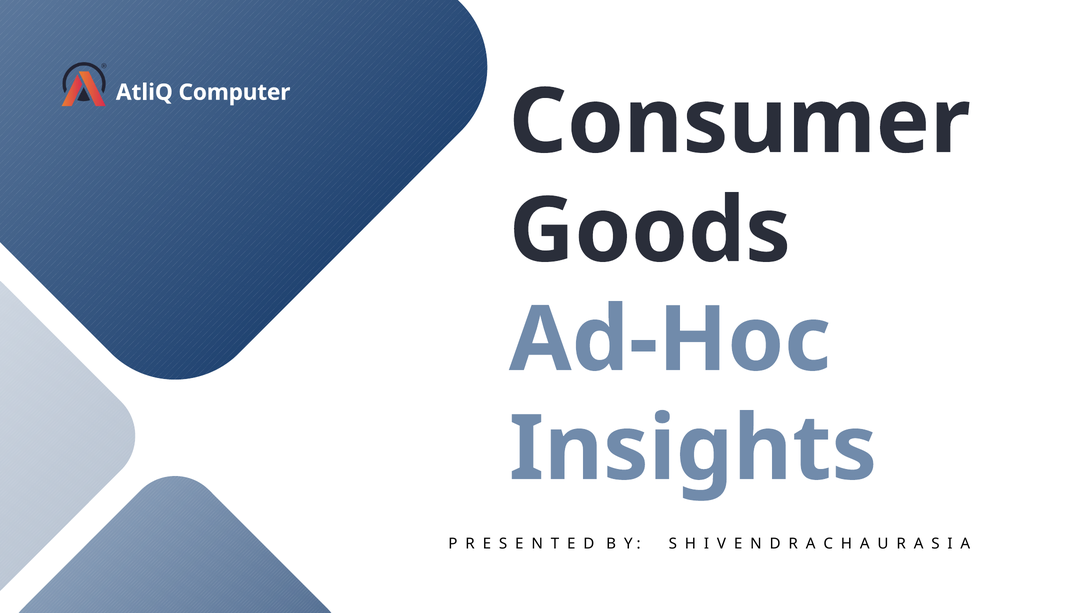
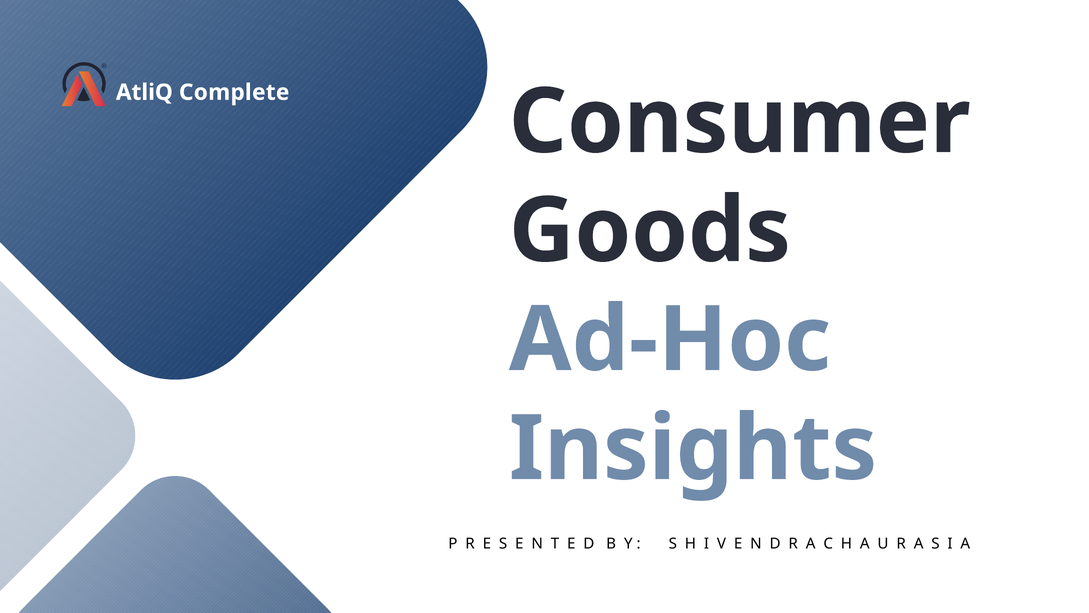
Computer: Computer -> Complete (234, 92)
